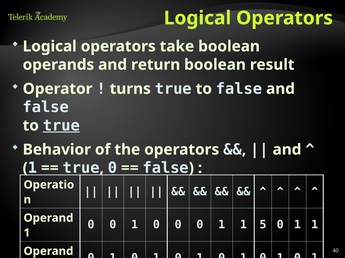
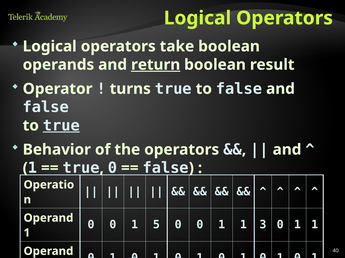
return underline: none -> present (156, 65)
0: 0 -> 5 (156, 225)
5: 5 -> 3 (263, 225)
